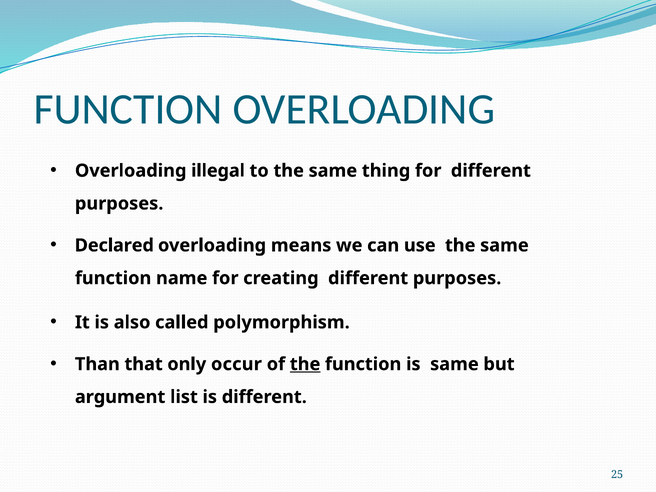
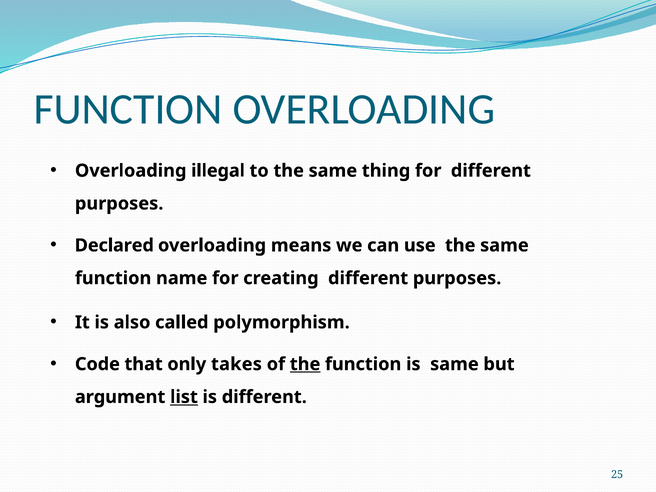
Than: Than -> Code (97, 364)
occur: occur -> takes (236, 364)
list underline: none -> present (184, 397)
